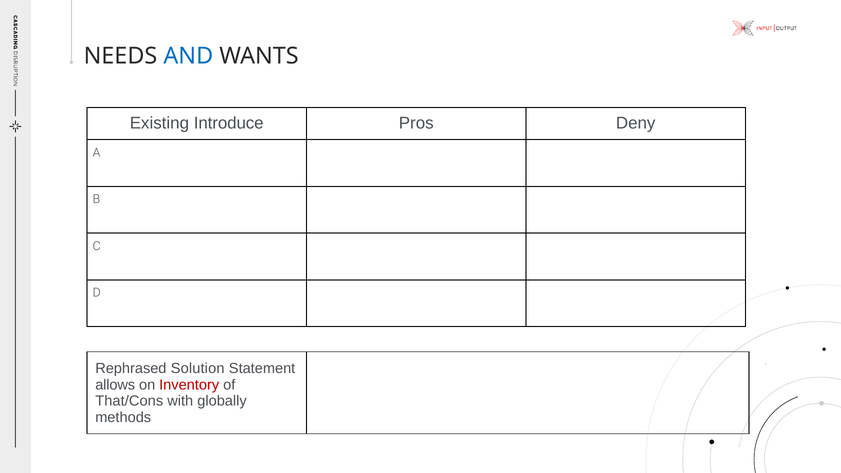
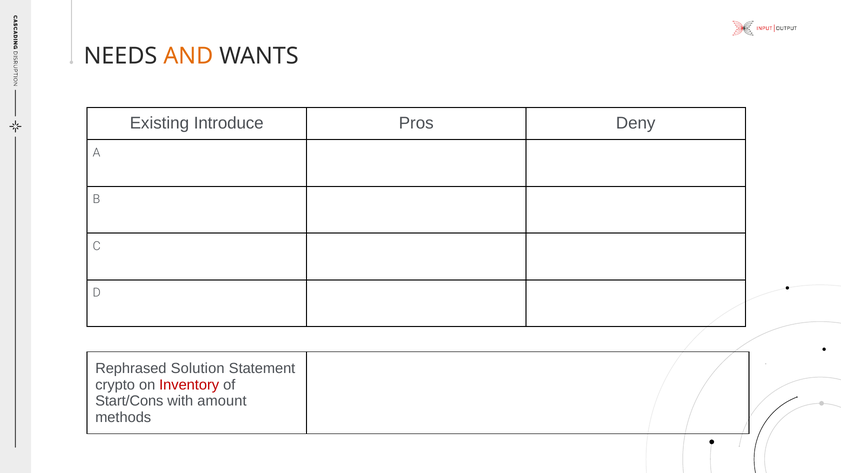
AND colour: blue -> orange (188, 56)
allows: allows -> crypto (115, 385)
That/Cons: That/Cons -> Start/Cons (129, 401)
globally: globally -> amount (222, 401)
